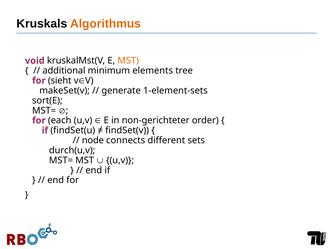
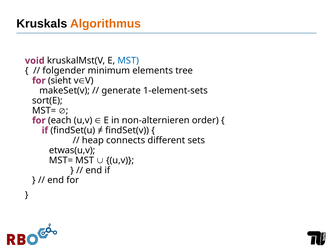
MST colour: orange -> blue (128, 61)
additional: additional -> folgender (64, 71)
non-gerichteter: non-gerichteter -> non-alternieren (156, 121)
node: node -> heap (93, 141)
durch(u,v: durch(u,v -> etwas(u,v (72, 151)
